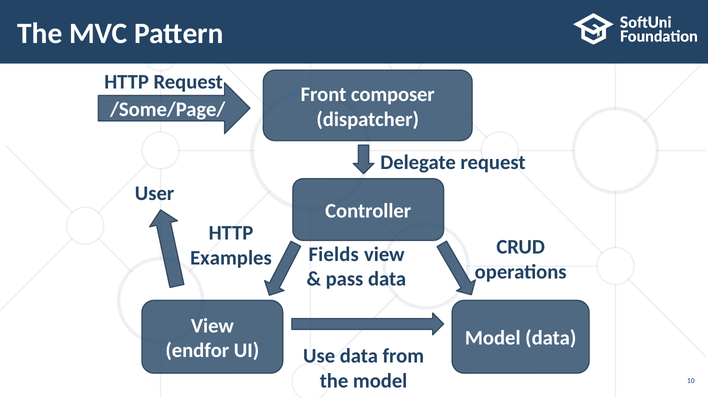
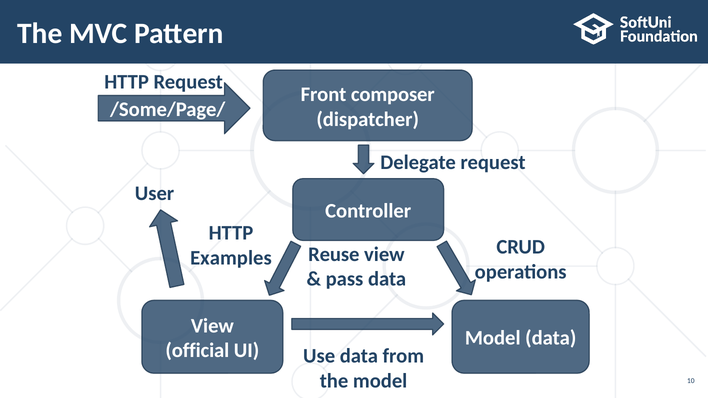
Fields: Fields -> Reuse (334, 254)
endfor: endfor -> official (197, 351)
